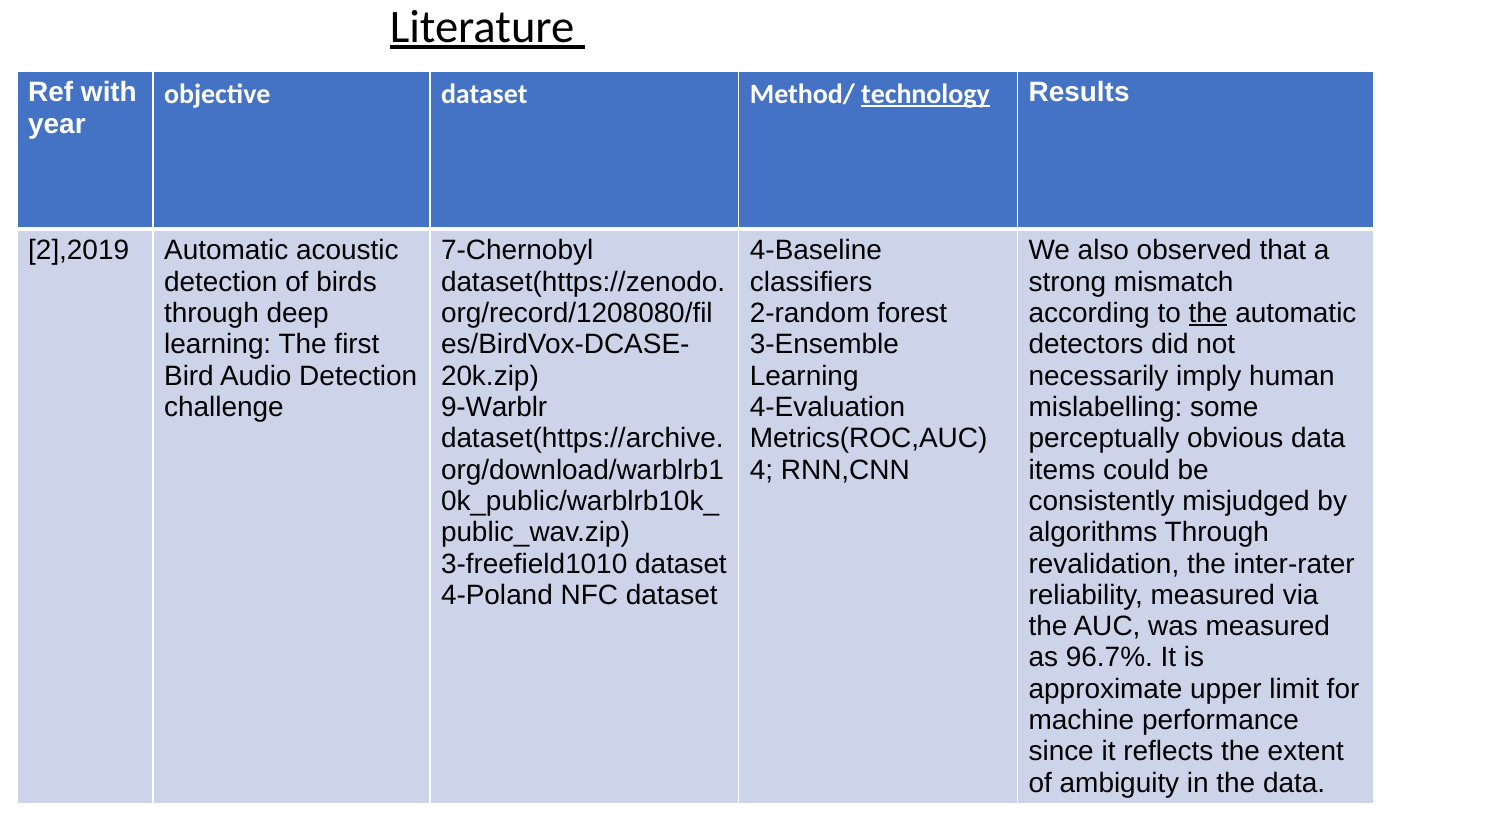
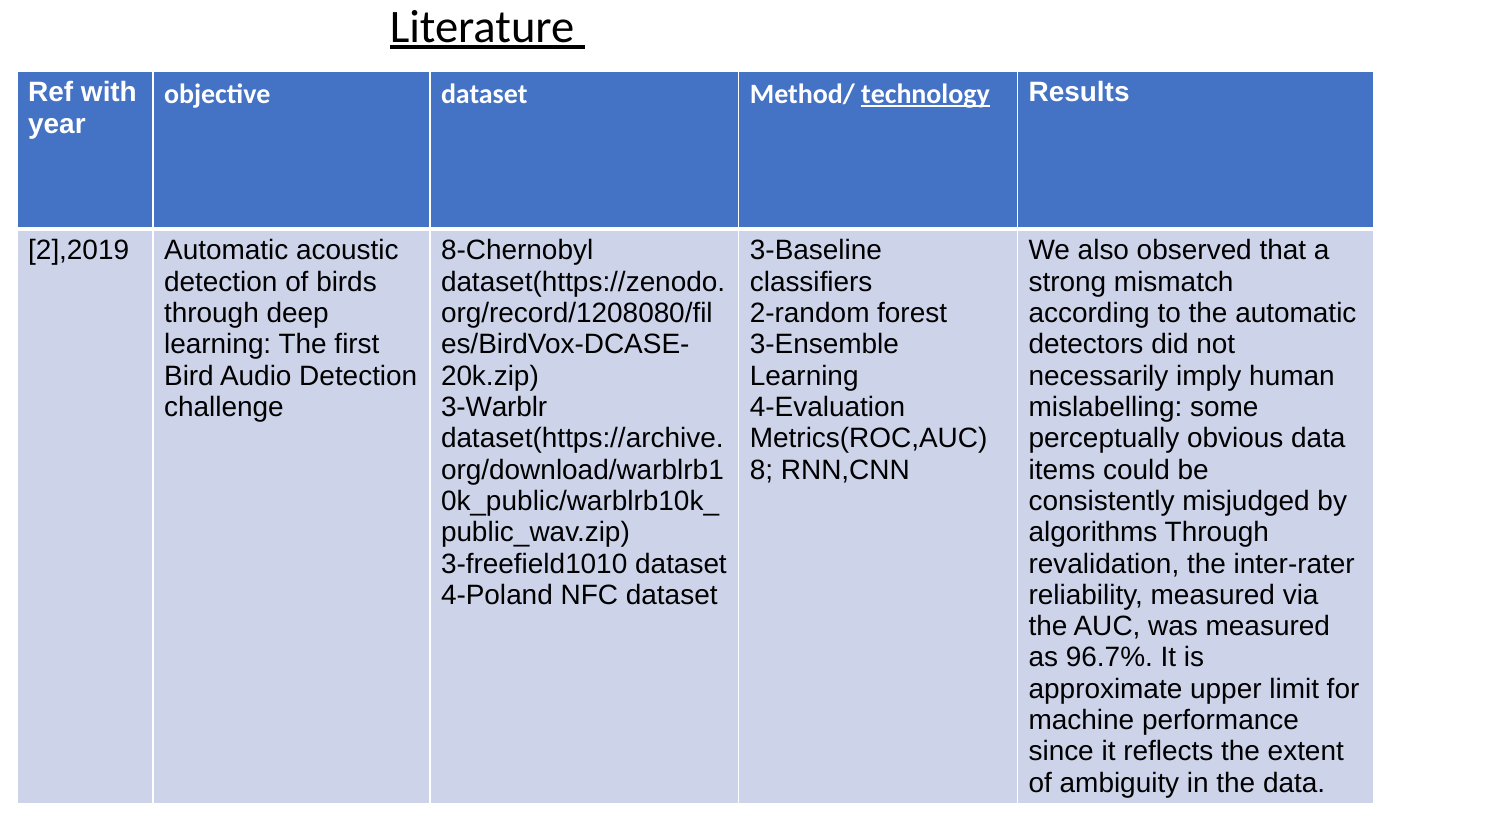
7-Chernobyl: 7-Chernobyl -> 8-Chernobyl (517, 251)
4-Baseline: 4-Baseline -> 3-Baseline (816, 251)
the underline: present -> none (1208, 313)
9-Warblr: 9-Warblr -> 3-Warblr (494, 407)
4: 4 -> 8 (762, 470)
